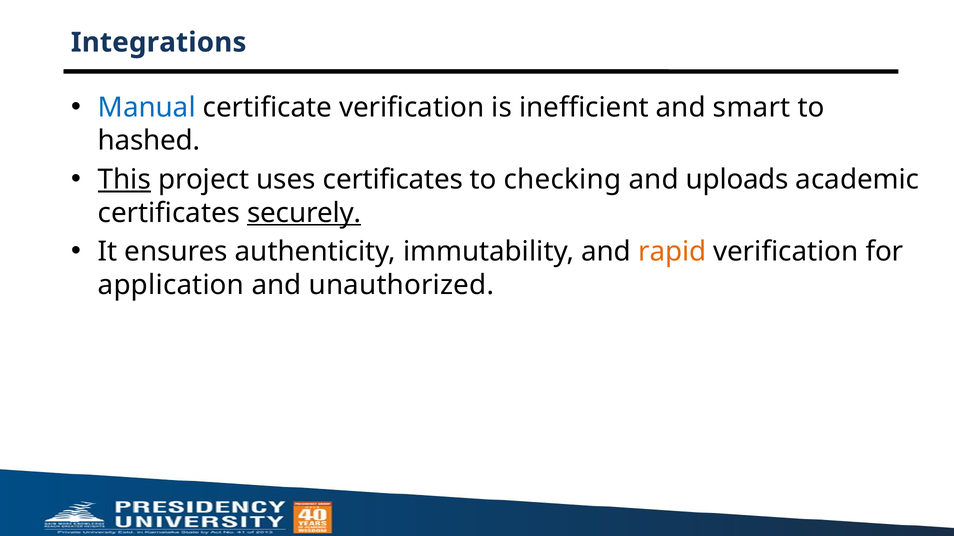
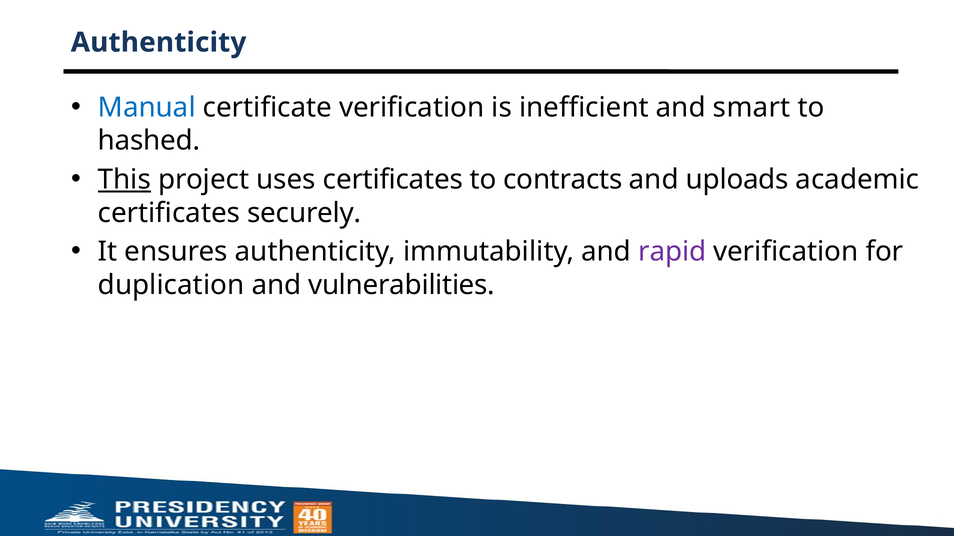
Integrations: Integrations -> Authenticity (159, 42)
checking: checking -> contracts (563, 180)
securely underline: present -> none (304, 213)
rapid colour: orange -> purple (672, 252)
application: application -> duplication (171, 285)
unauthorized: unauthorized -> vulnerabilities (402, 285)
